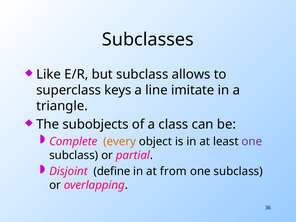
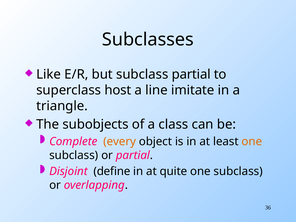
subclass allows: allows -> partial (191, 74)
keys: keys -> host (118, 90)
one colour: purple -> orange (252, 141)
from: from -> quite (173, 171)
